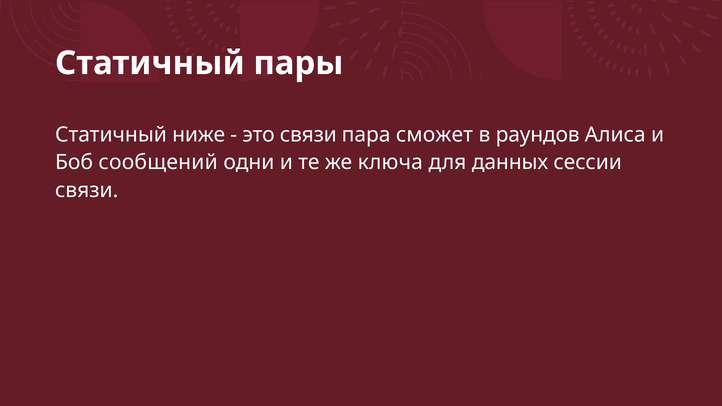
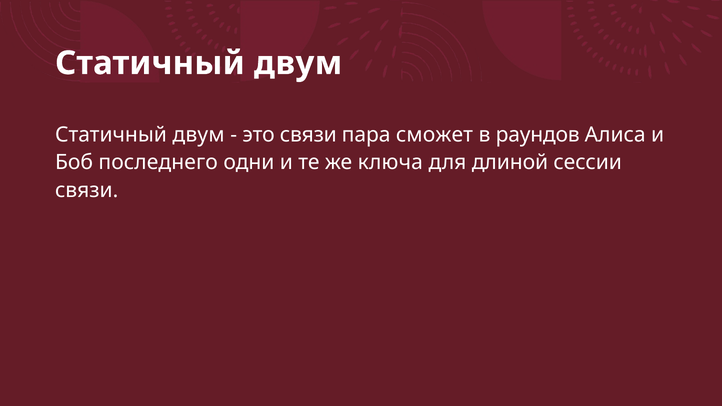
пары: пары -> двум (298, 63)
ниже: ниже -> двум (198, 135)
сообщений: сообщений -> последнего (158, 162)
данных: данных -> длиной (510, 162)
